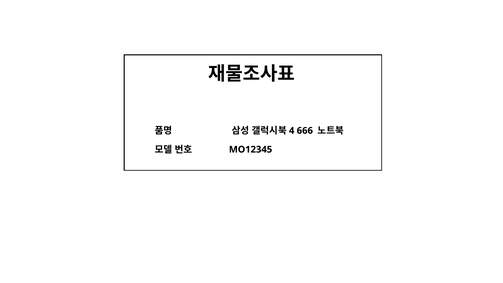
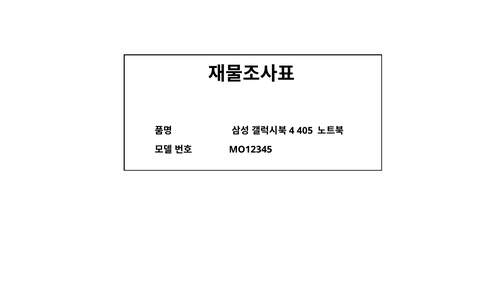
666: 666 -> 405 (305, 131)
